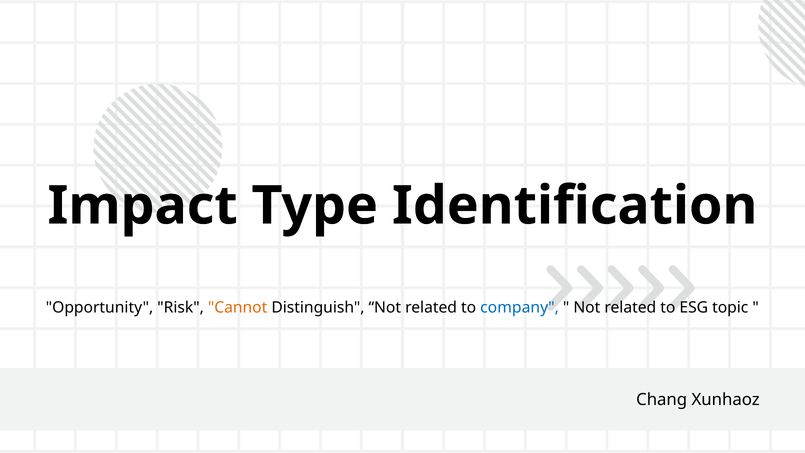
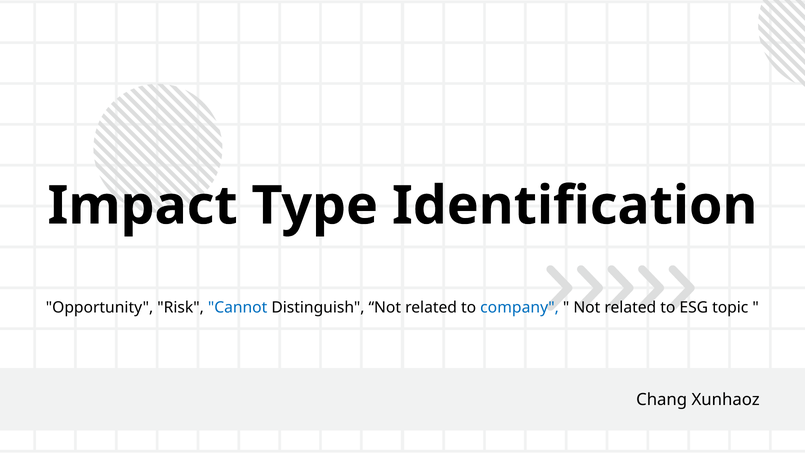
Cannot colour: orange -> blue (238, 308)
